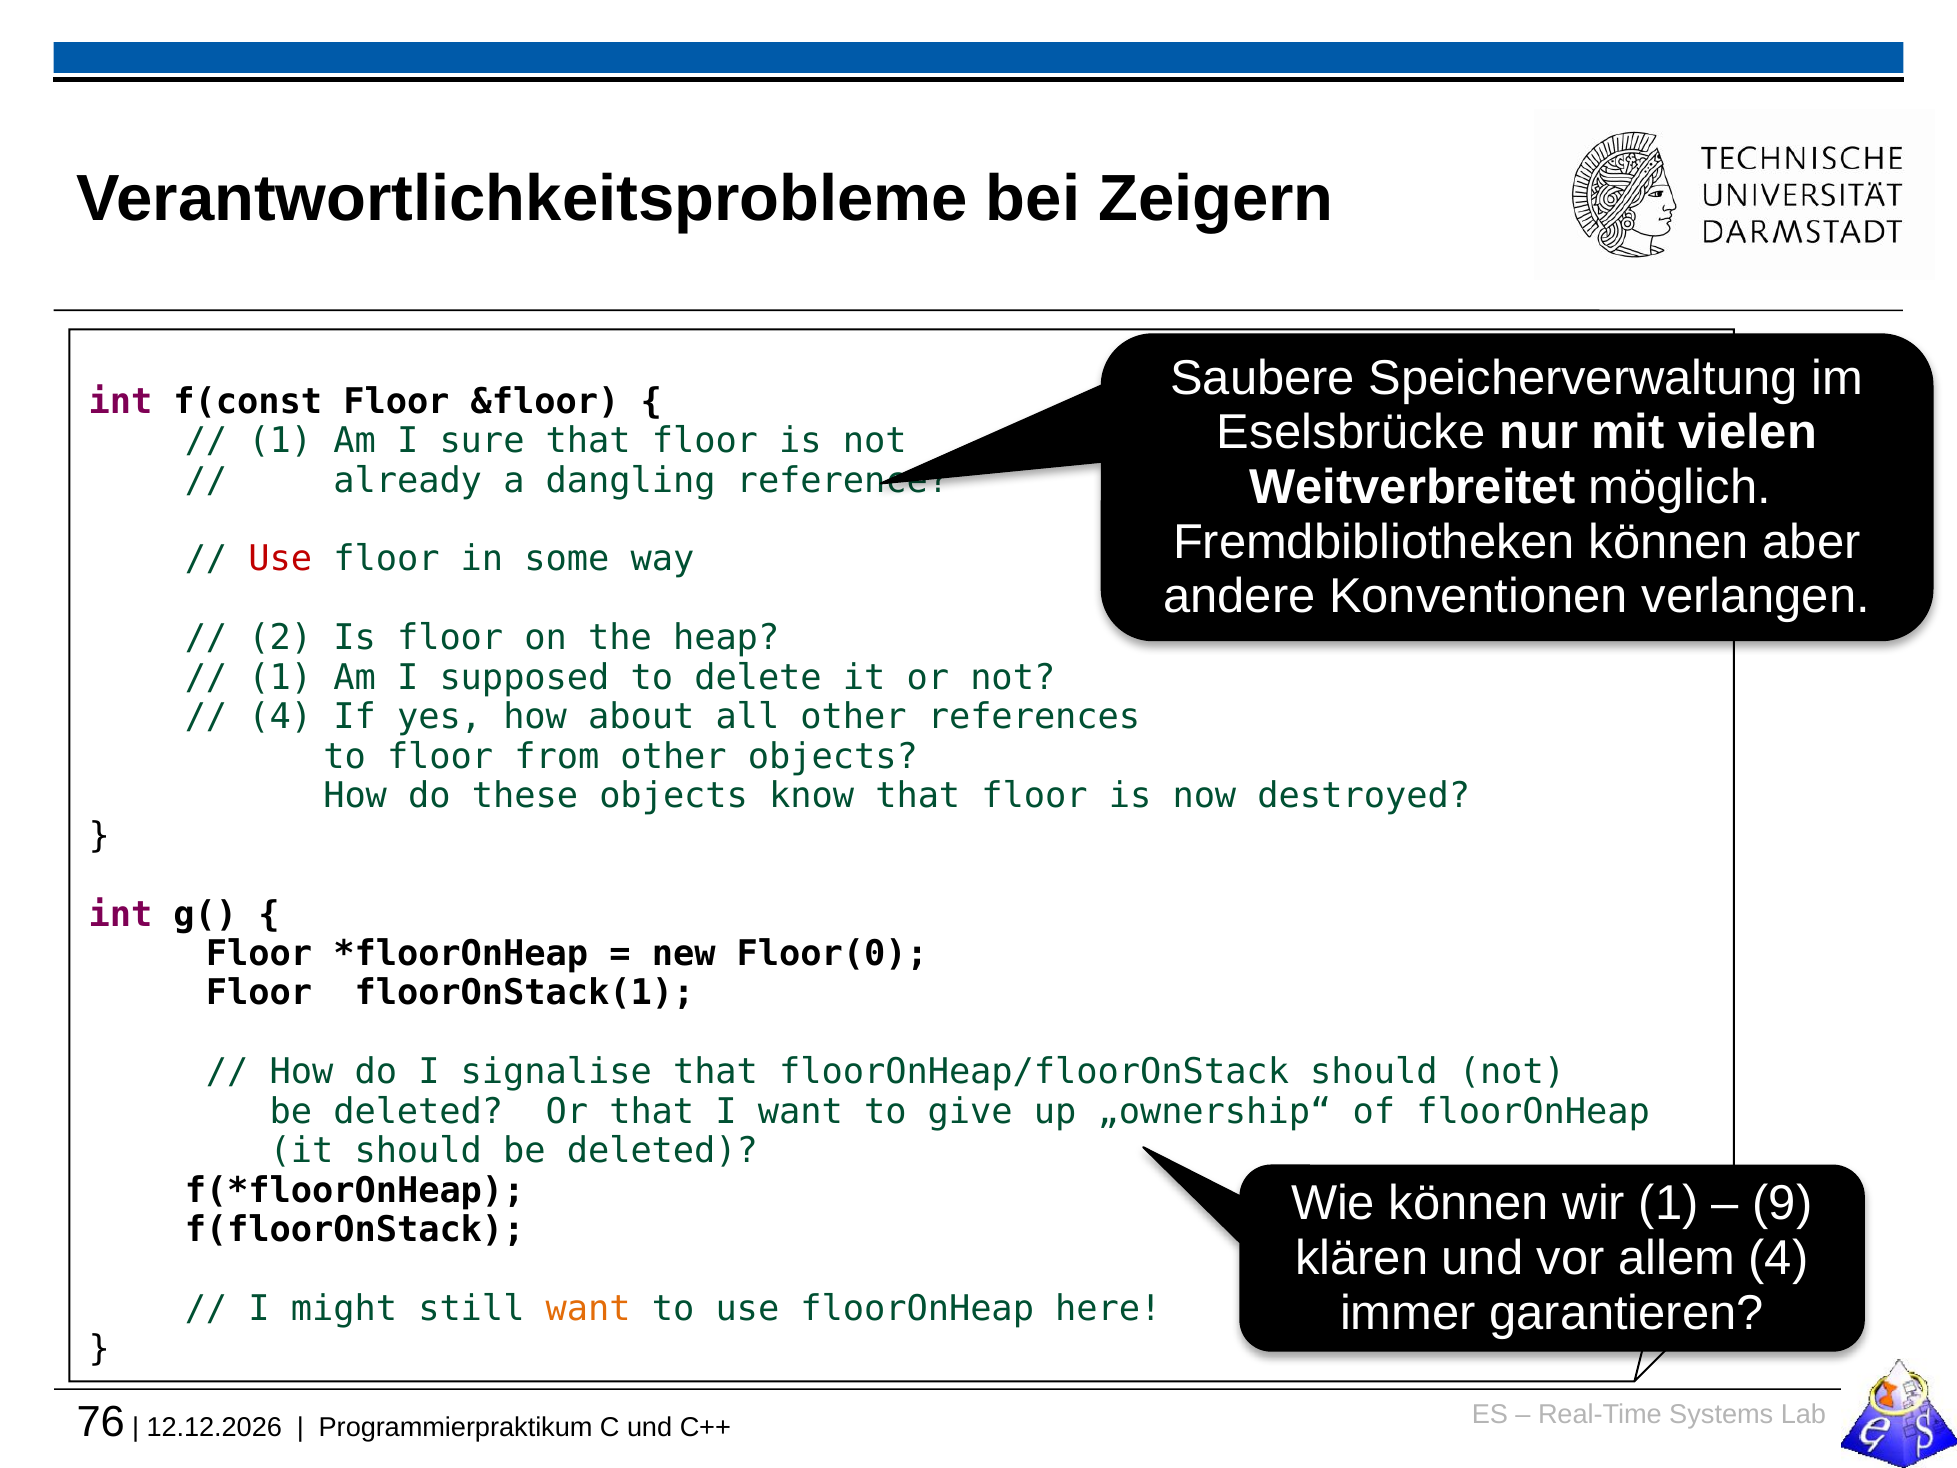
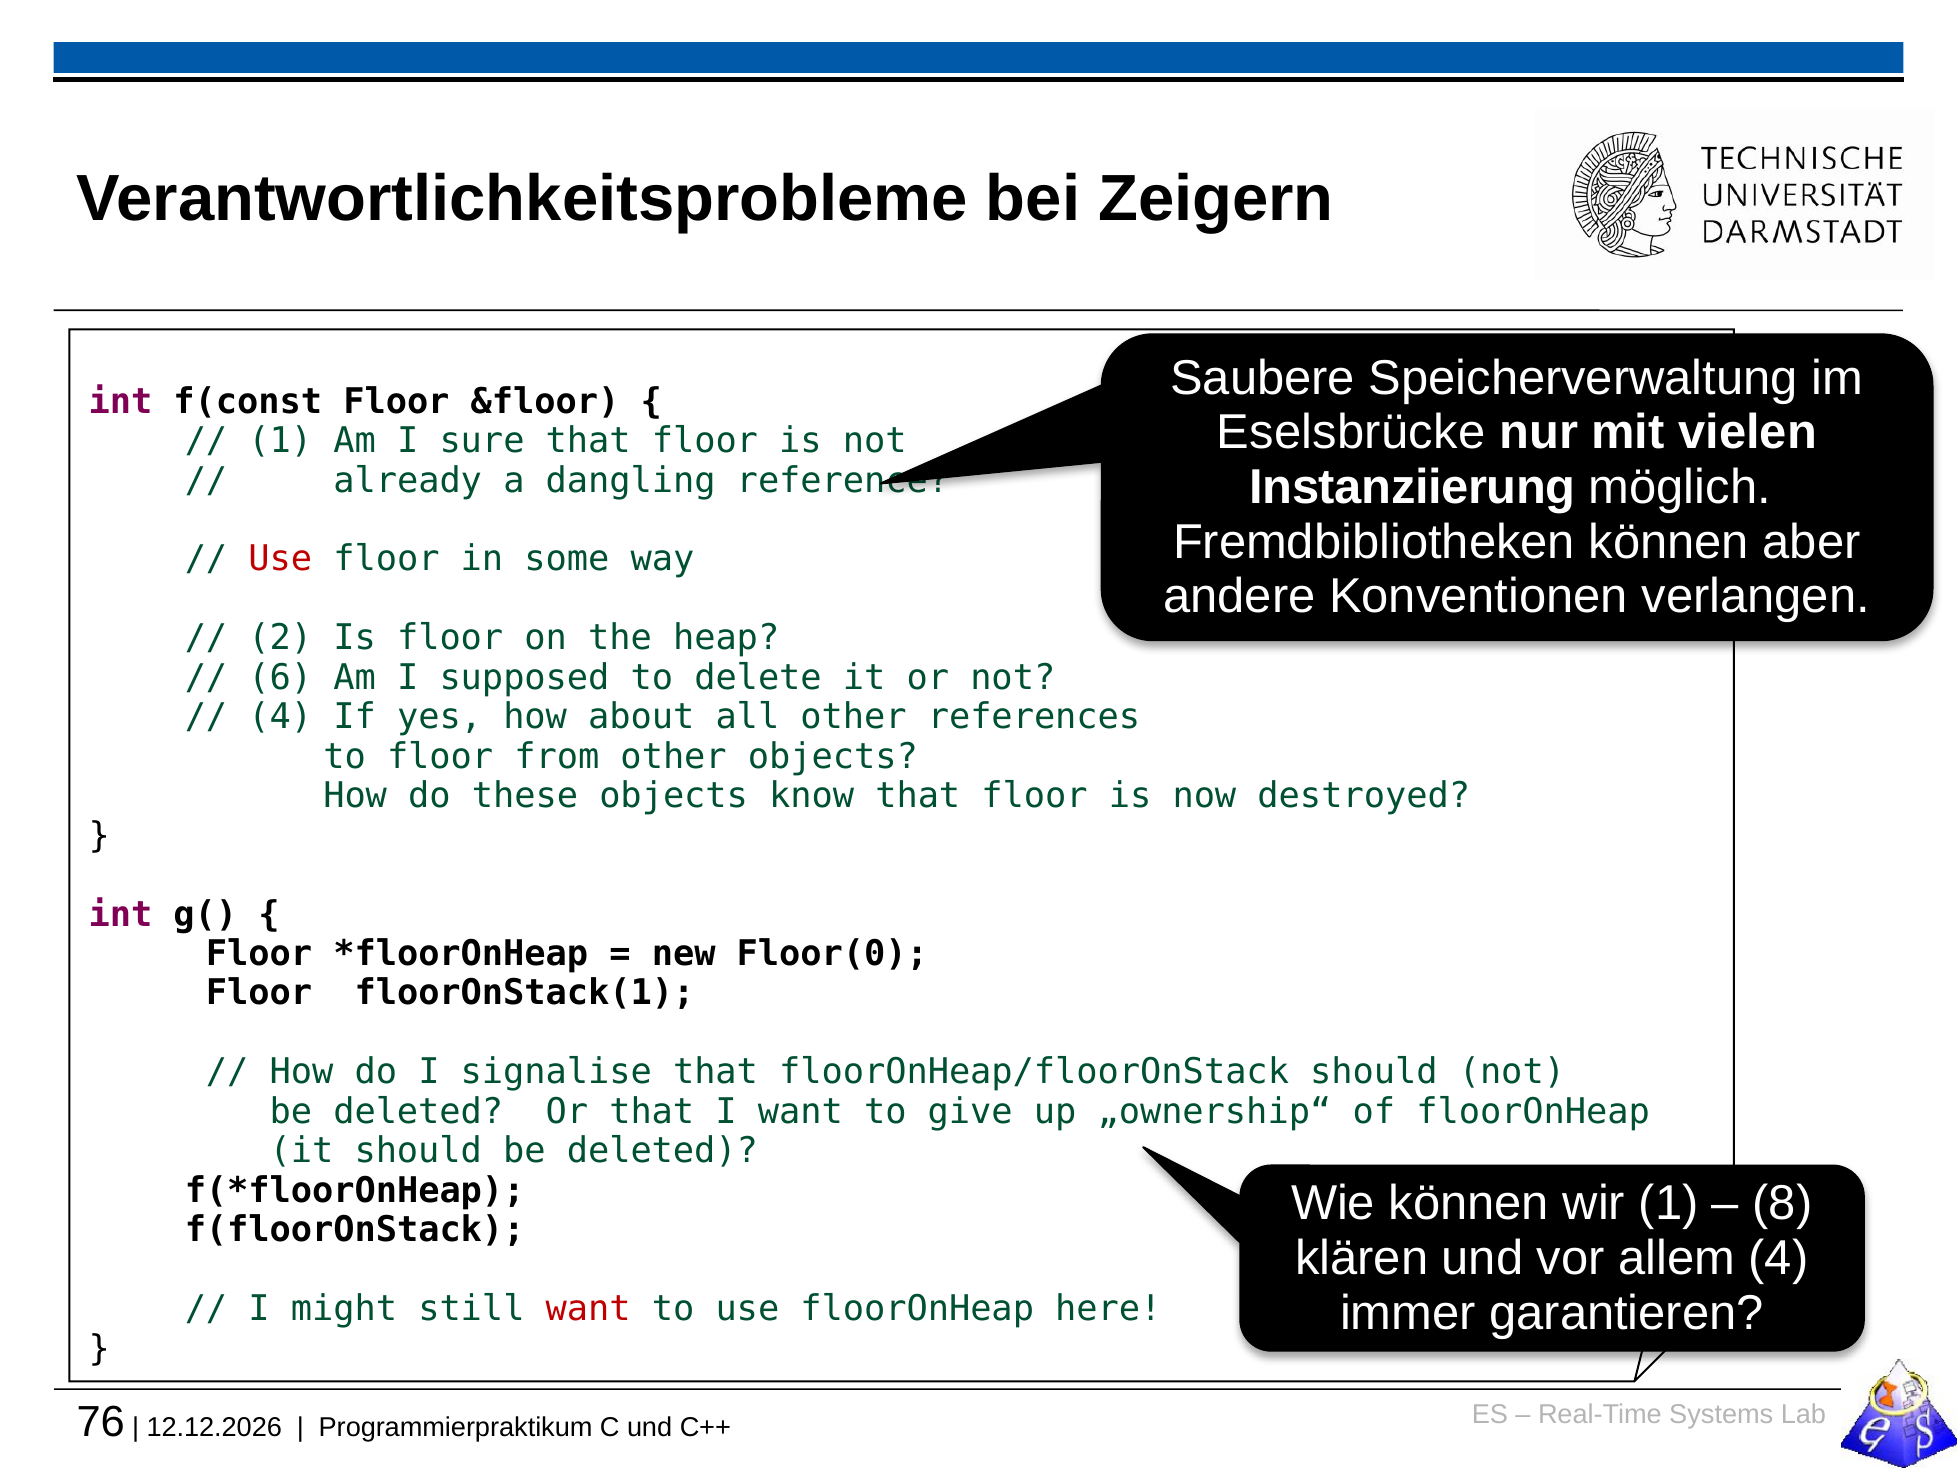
Weitverbreitet: Weitverbreitet -> Instanziierung (1413, 487)
1: 1 -> 6 (280, 678)
9: 9 -> 8 (1783, 1203)
want colour: orange -> red (588, 1309)
